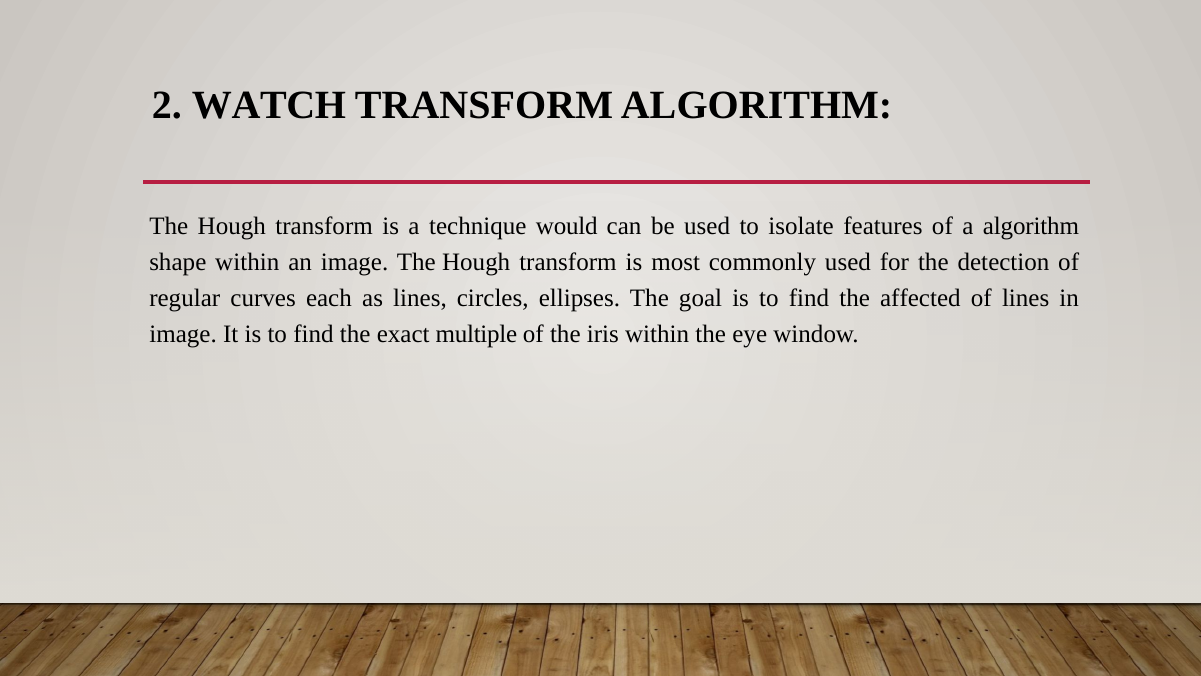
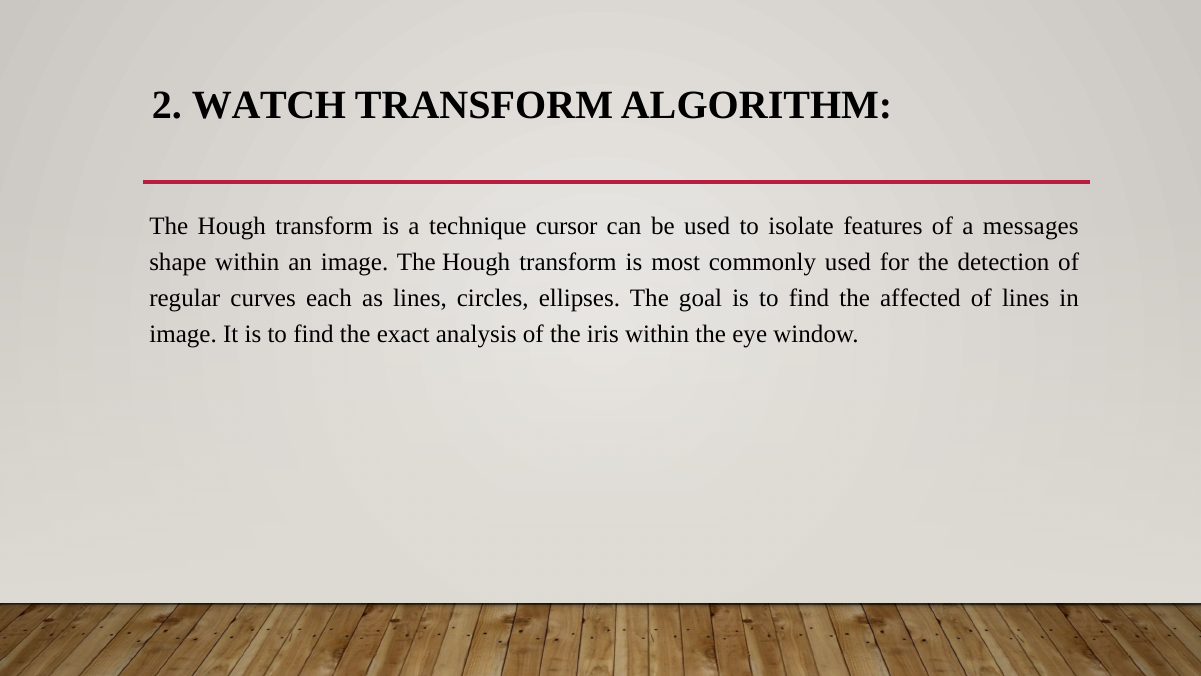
would: would -> cursor (567, 226)
a algorithm: algorithm -> messages (1031, 226)
multiple: multiple -> analysis (476, 334)
